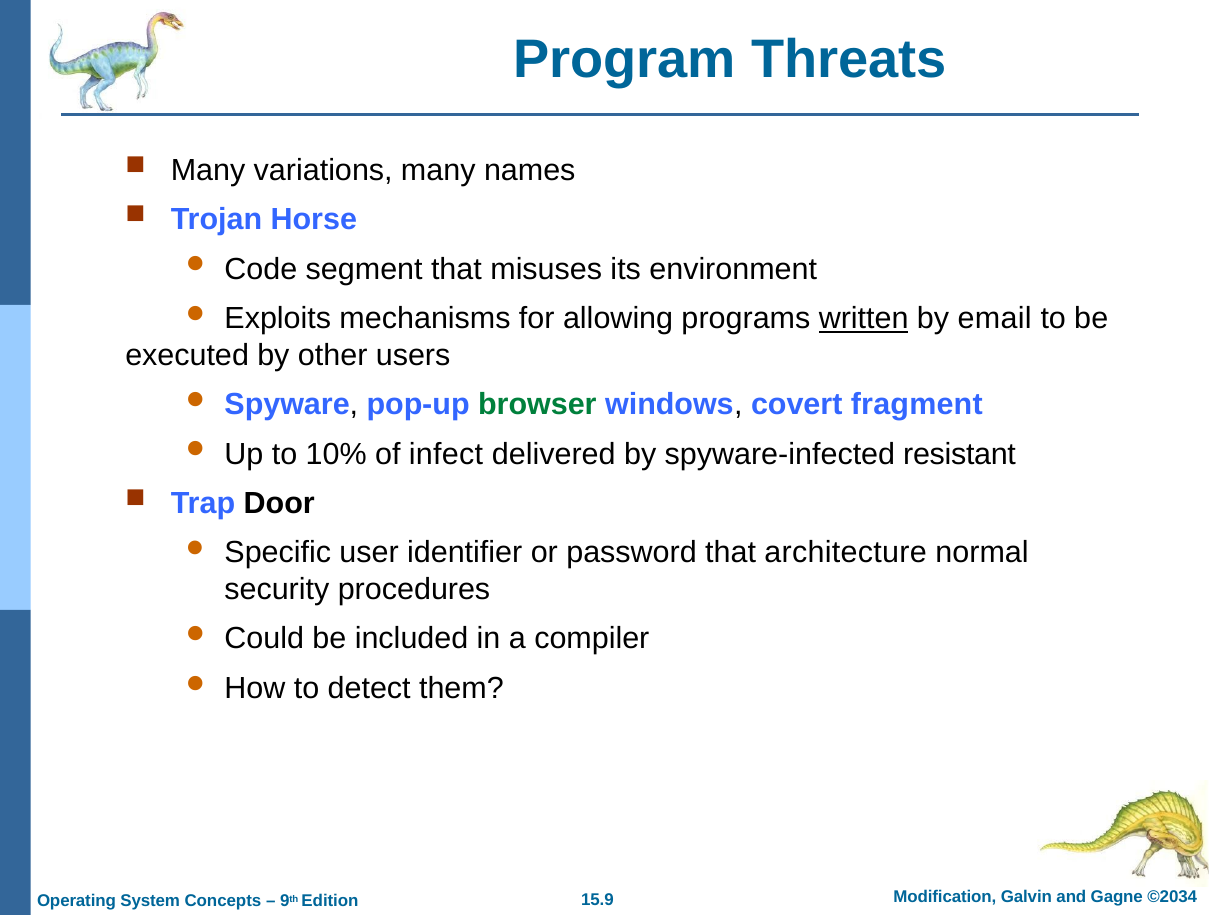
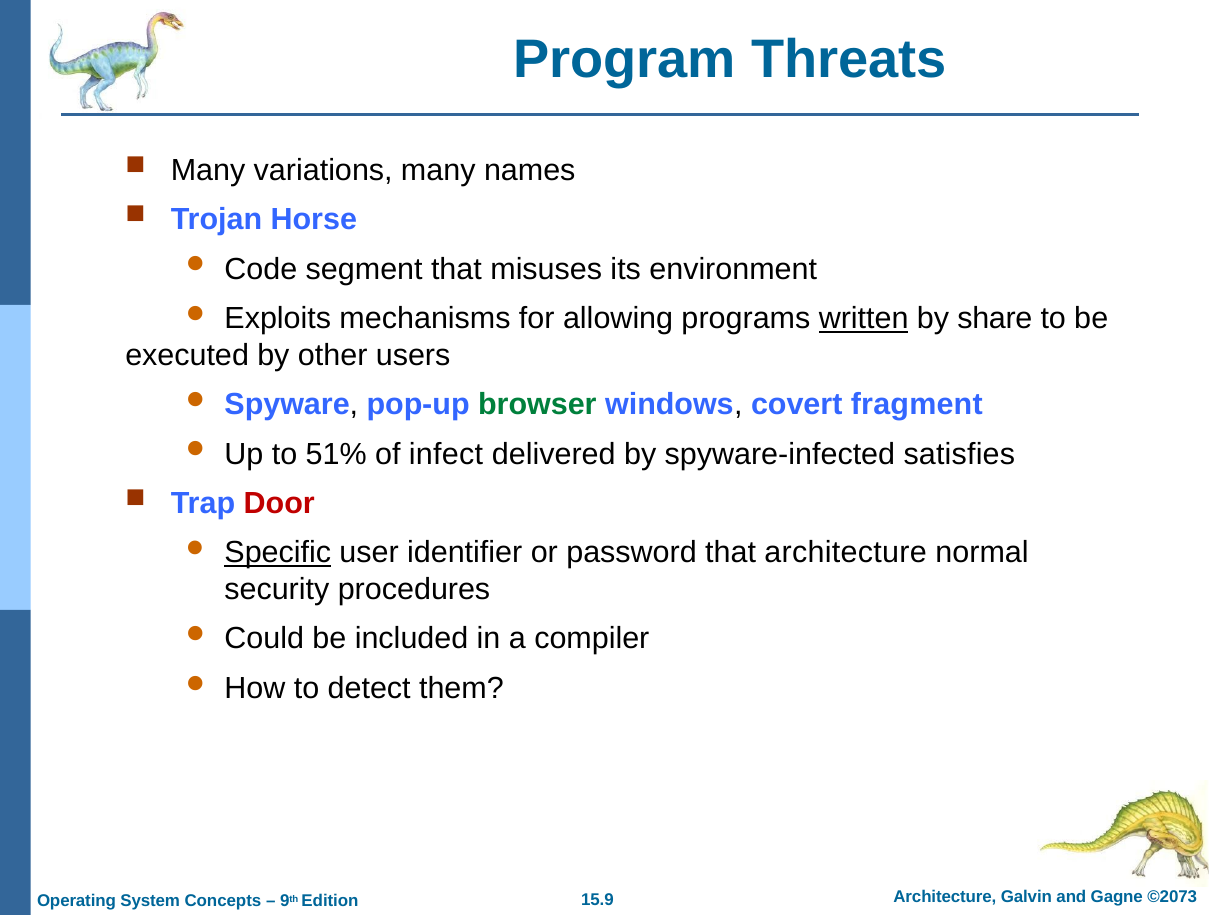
email: email -> share (995, 319)
10%: 10% -> 51% (336, 454)
resistant: resistant -> satisfies (959, 454)
Door colour: black -> red (279, 503)
Specific underline: none -> present (278, 553)
Modification: Modification -> Architecture (945, 896)
©2034: ©2034 -> ©2073 (1172, 896)
